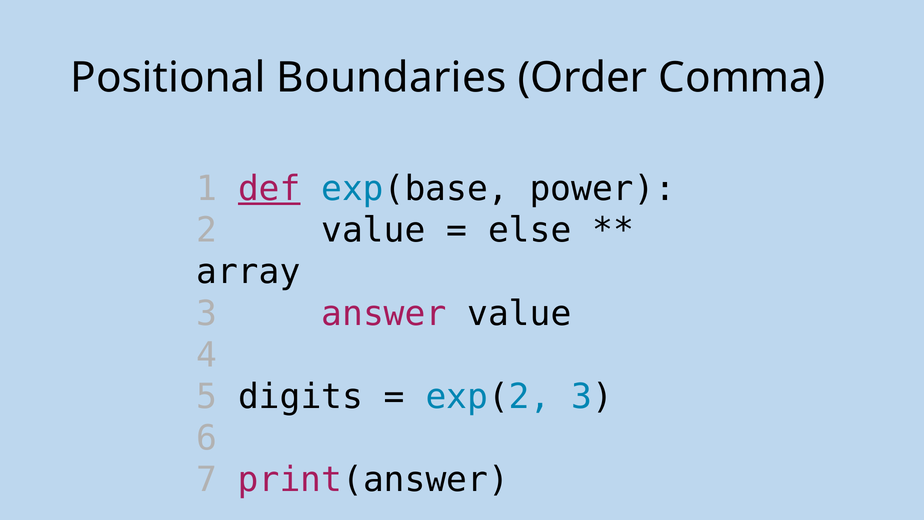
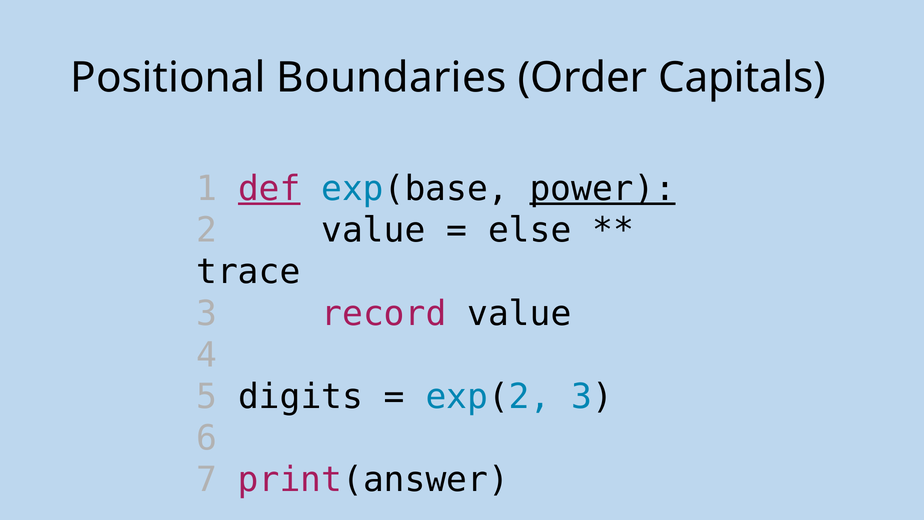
Comma: Comma -> Capitals (742, 78)
power underline: none -> present (603, 189)
array: array -> trace (248, 272)
answer: answer -> record (384, 313)
